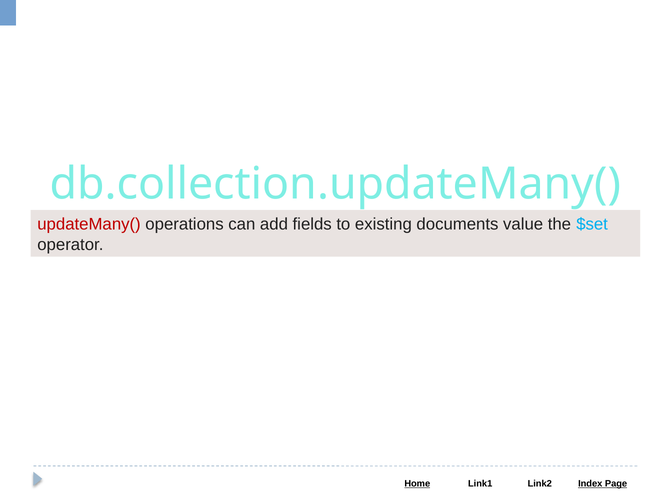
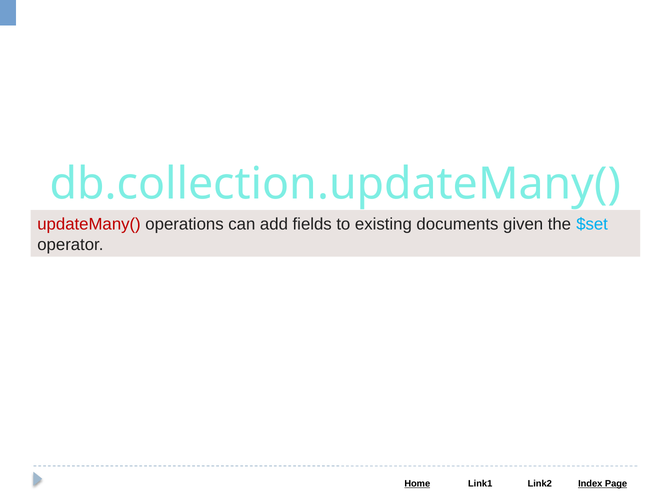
value: value -> given (523, 225)
